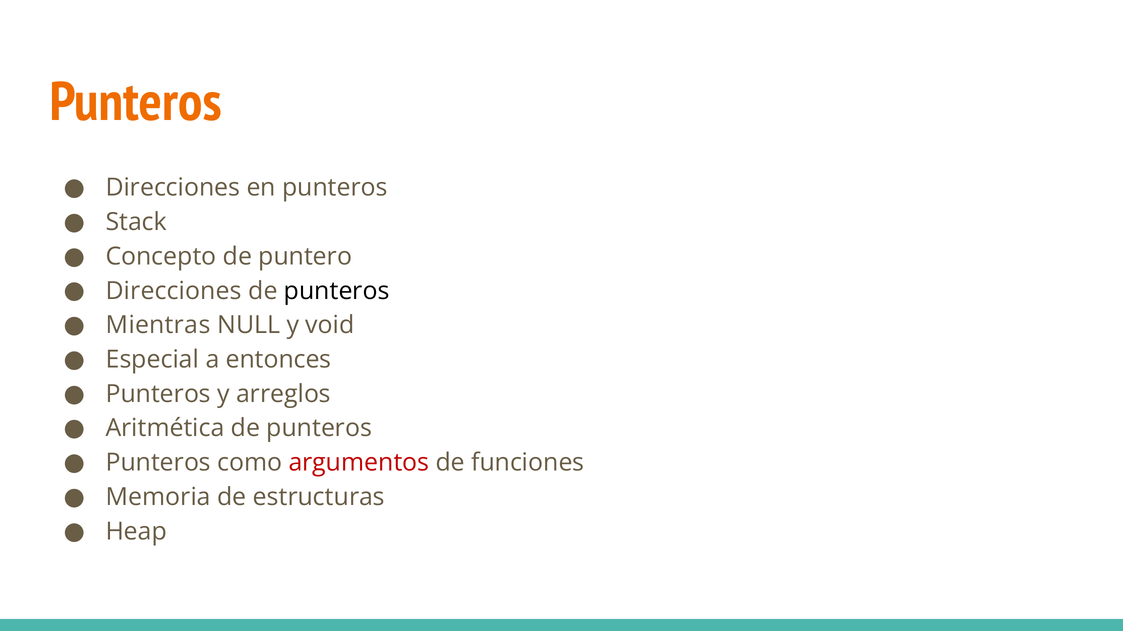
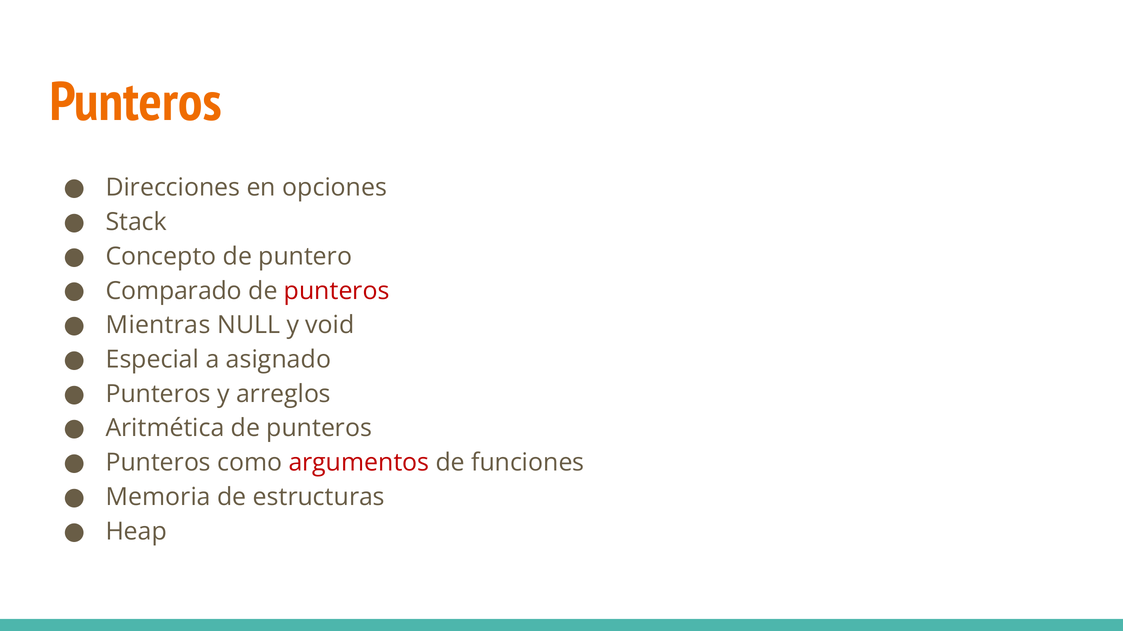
en punteros: punteros -> opciones (335, 188)
Direcciones: Direcciones -> Comparado (174, 291)
punteros colour: black -> red (337, 291)
entonces: entonces -> asignado (278, 360)
